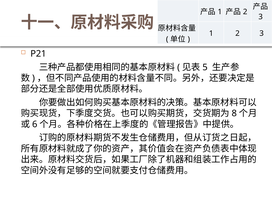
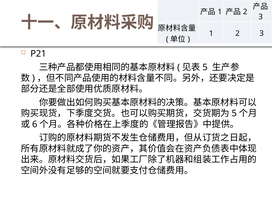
8: 8 -> 5 (234, 113)
